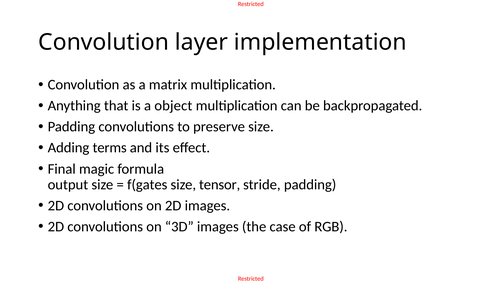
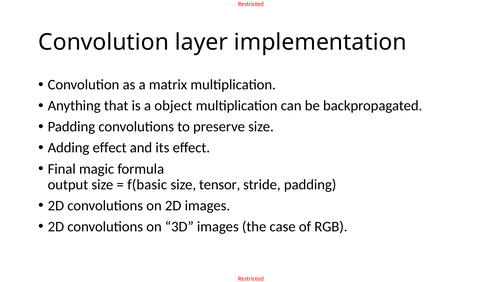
Adding terms: terms -> effect (110, 148)
f(gates: f(gates -> f(basic (147, 185)
